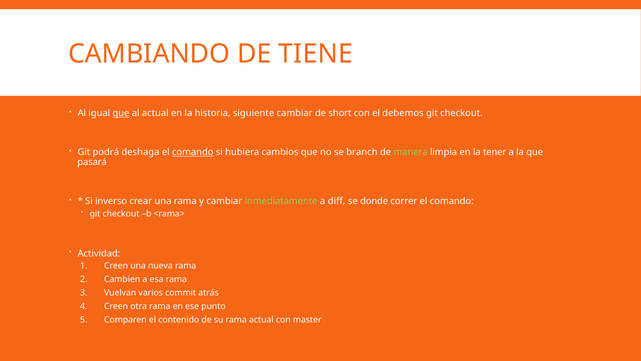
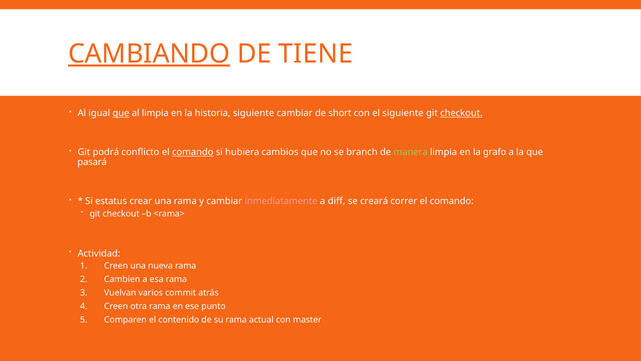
CAMBIANDO underline: none -> present (149, 54)
al actual: actual -> limpia (155, 113)
el debemos: debemos -> siguiente (403, 113)
checkout underline: none -> present (461, 113)
deshaga: deshaga -> conflicto (140, 152)
tener: tener -> grafo (495, 152)
inverso: inverso -> estatus (111, 201)
inmediatamente colour: light green -> pink (281, 201)
donde: donde -> creará (374, 201)
